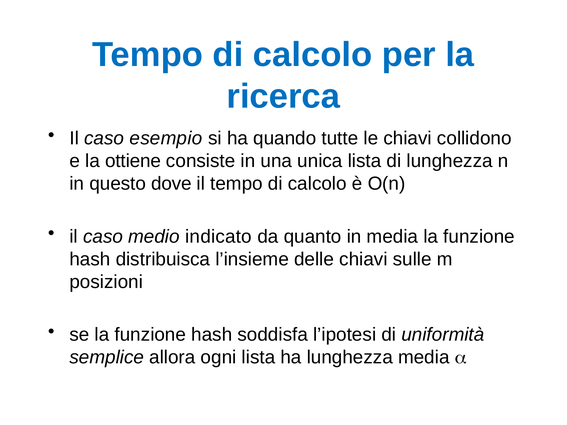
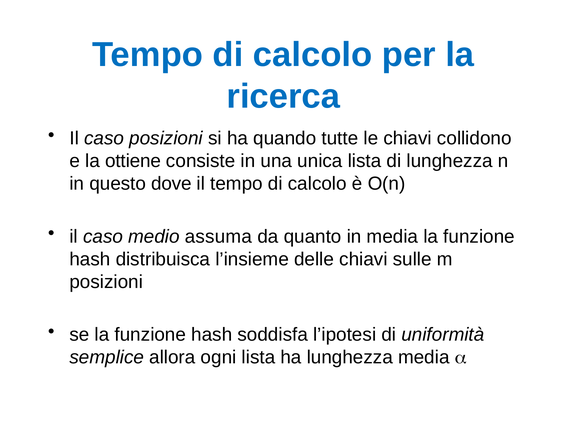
caso esempio: esempio -> posizioni (166, 138)
indicato: indicato -> assuma (218, 237)
